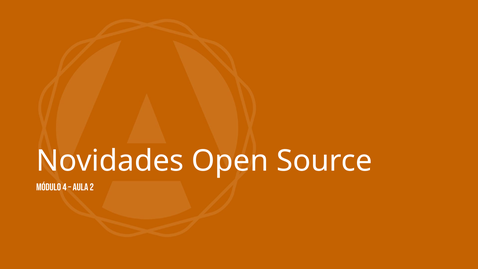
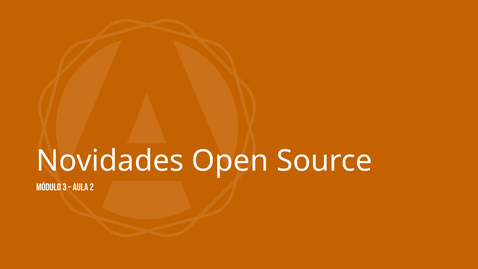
4: 4 -> 3 (65, 187)
